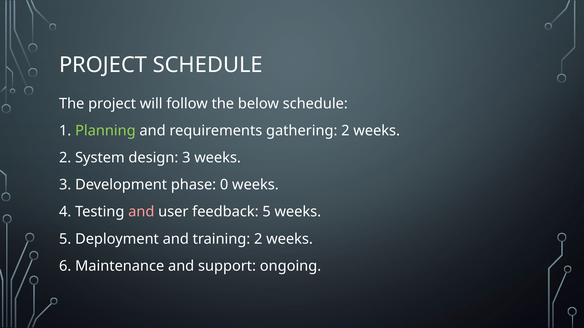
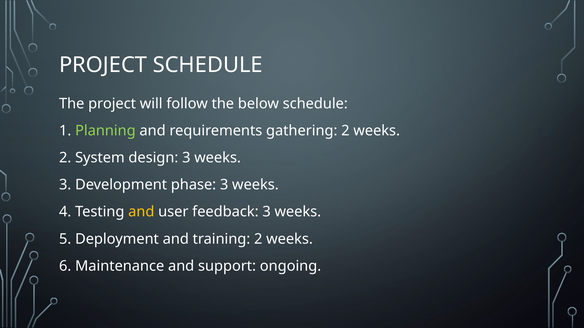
phase 0: 0 -> 3 (224, 185)
and colour: pink -> yellow (141, 212)
feedback 5: 5 -> 3 (267, 212)
